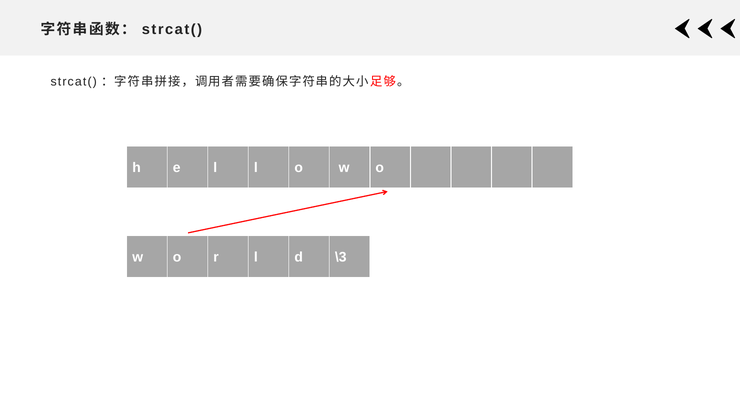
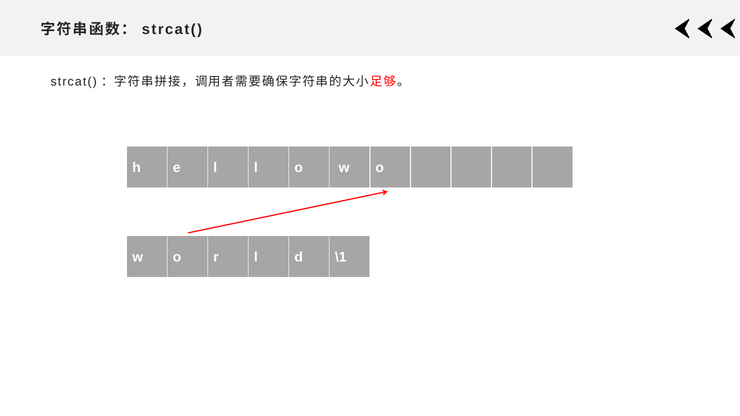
\3: \3 -> \1 (341, 257)
